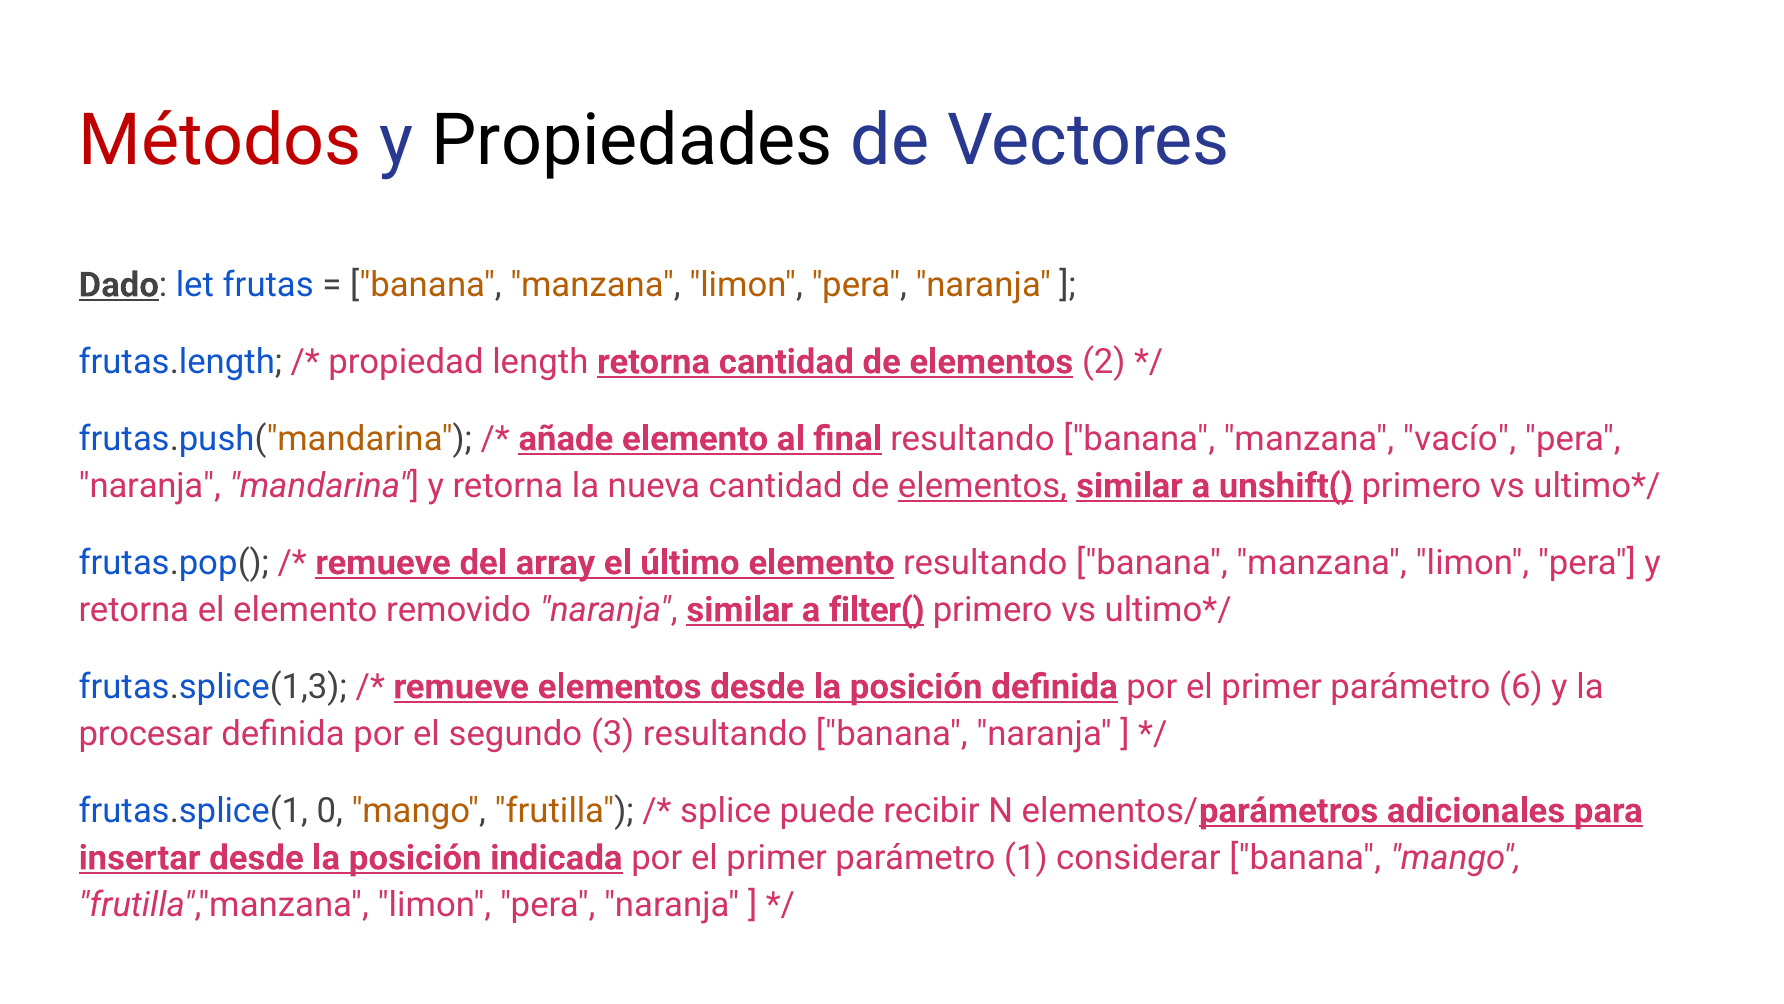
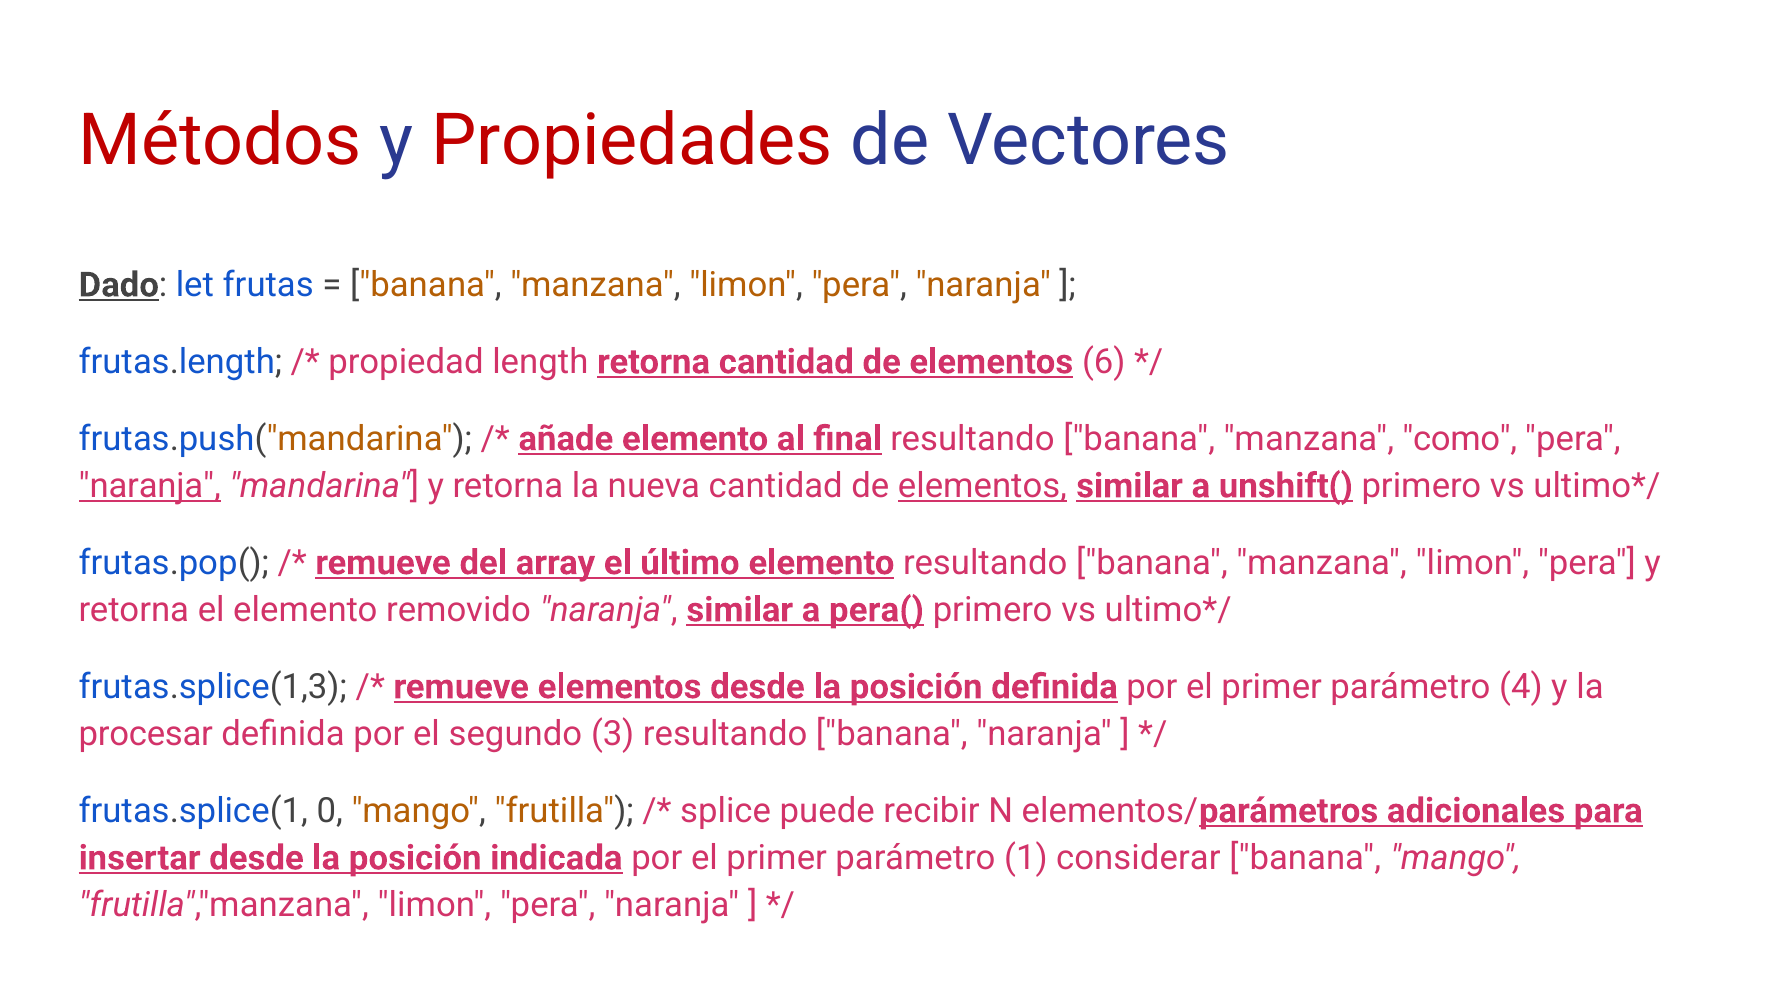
Propiedades colour: black -> red (632, 141)
2: 2 -> 6 (1104, 362)
vacío: vacío -> como (1460, 439)
naranja underline: none -> present (150, 486)
filter(: filter( -> pera( (876, 610)
6: 6 -> 4 (1521, 686)
